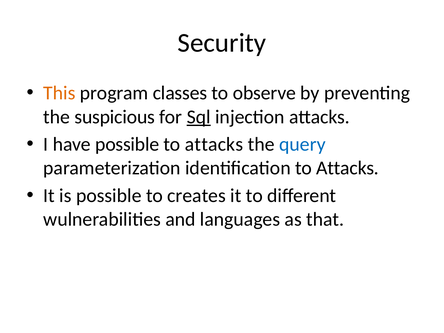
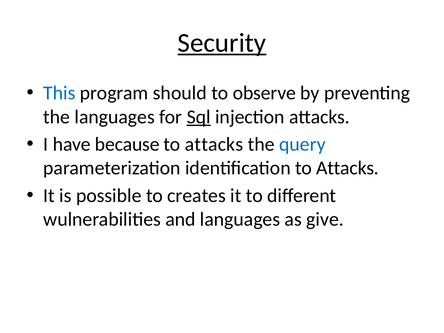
Security underline: none -> present (222, 43)
This colour: orange -> blue (59, 93)
classes: classes -> should (180, 93)
the suspicious: suspicious -> languages (115, 117)
have possible: possible -> because (127, 144)
that: that -> give (325, 219)
